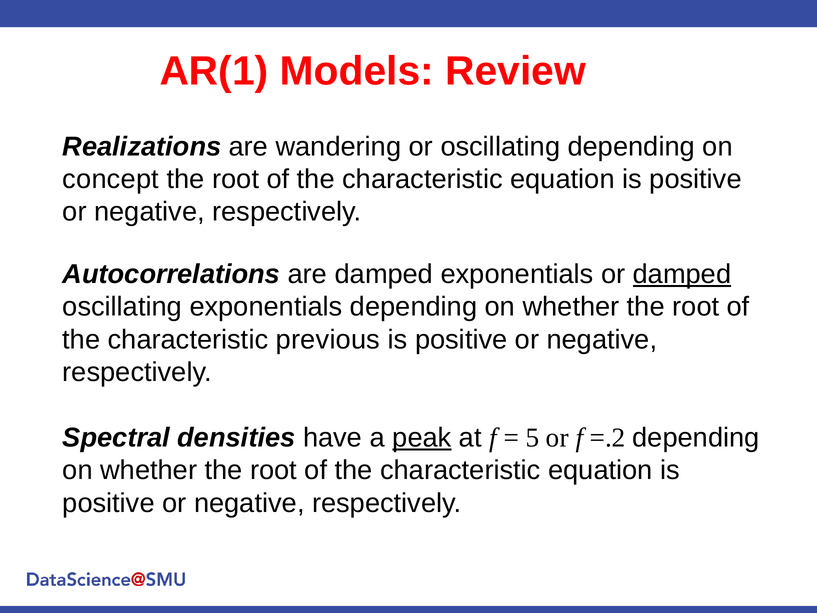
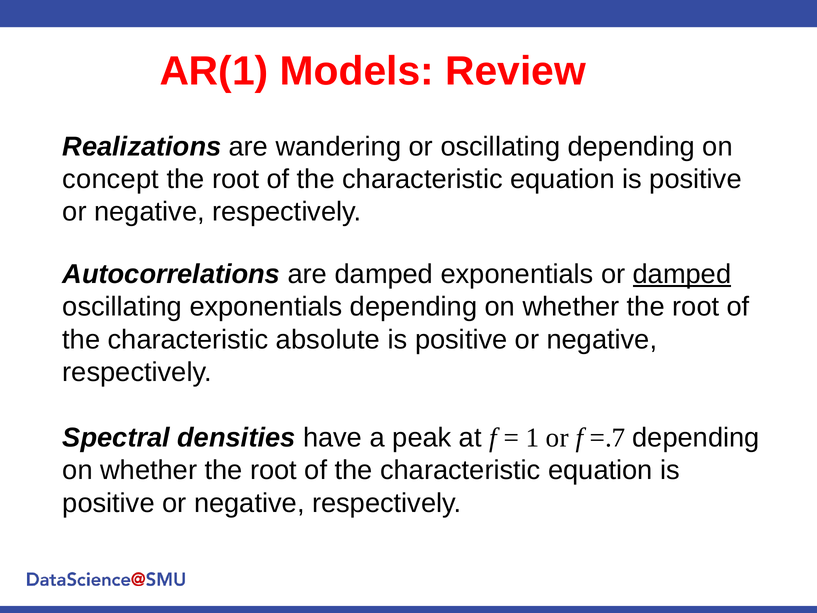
previous: previous -> absolute (328, 340)
peak underline: present -> none (422, 438)
5: 5 -> 1 (532, 438)
=.2: =.2 -> =.7 (608, 438)
